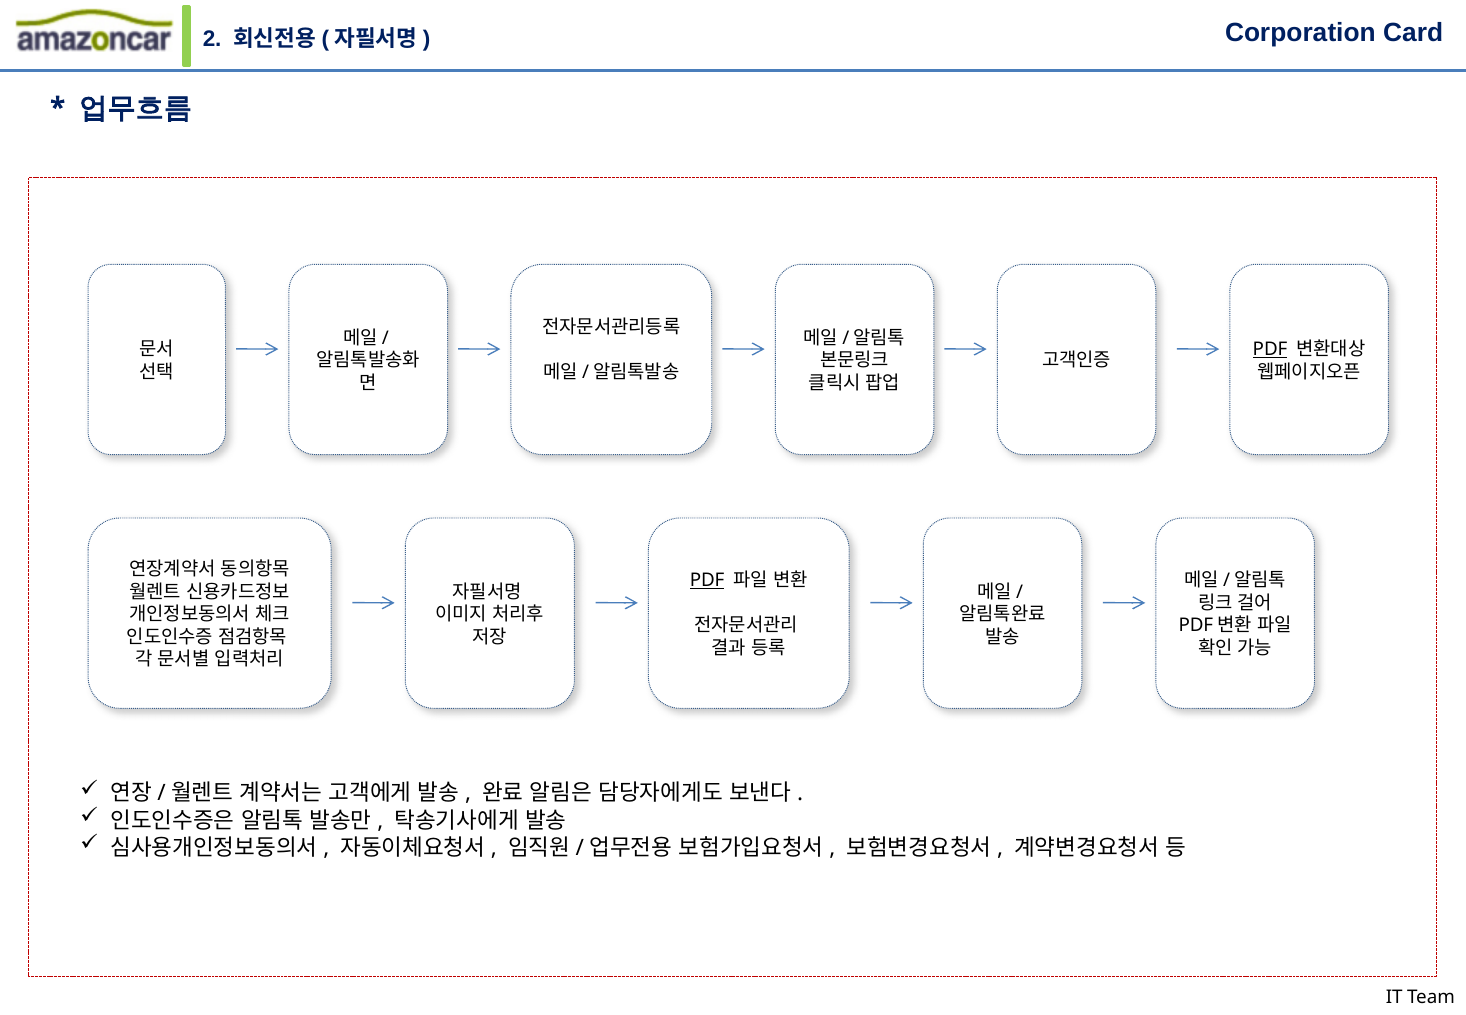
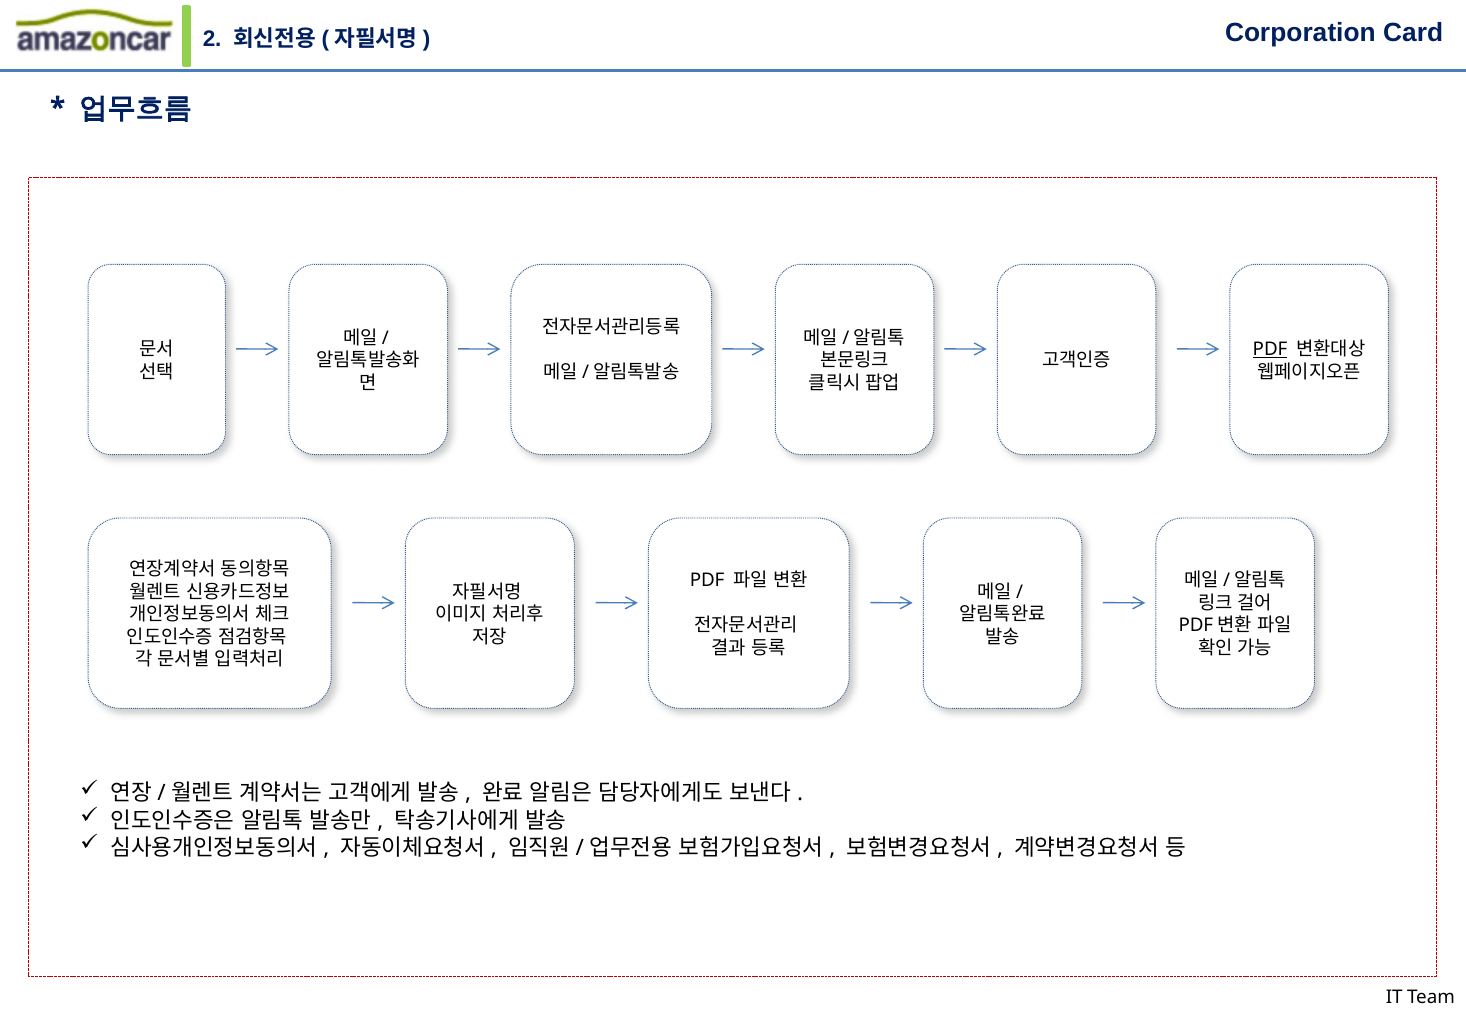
PDF underline: present -> none (707, 580)
